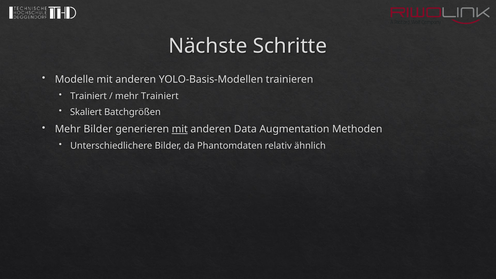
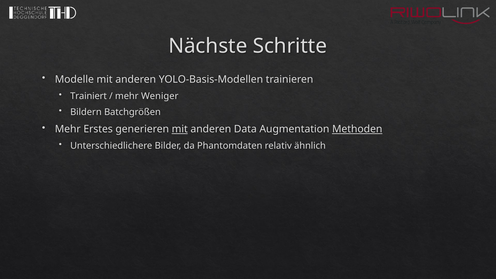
mehr Trainiert: Trainiert -> Weniger (160, 96)
Skaliert: Skaliert -> Bildern (86, 112)
Mehr Bilder: Bilder -> Erstes (98, 129)
Methoden underline: none -> present (357, 129)
